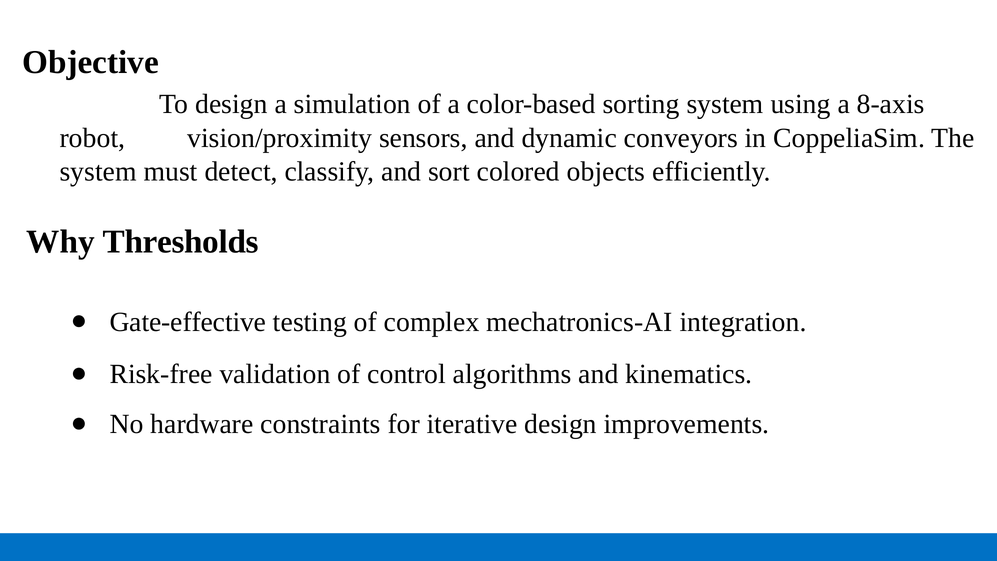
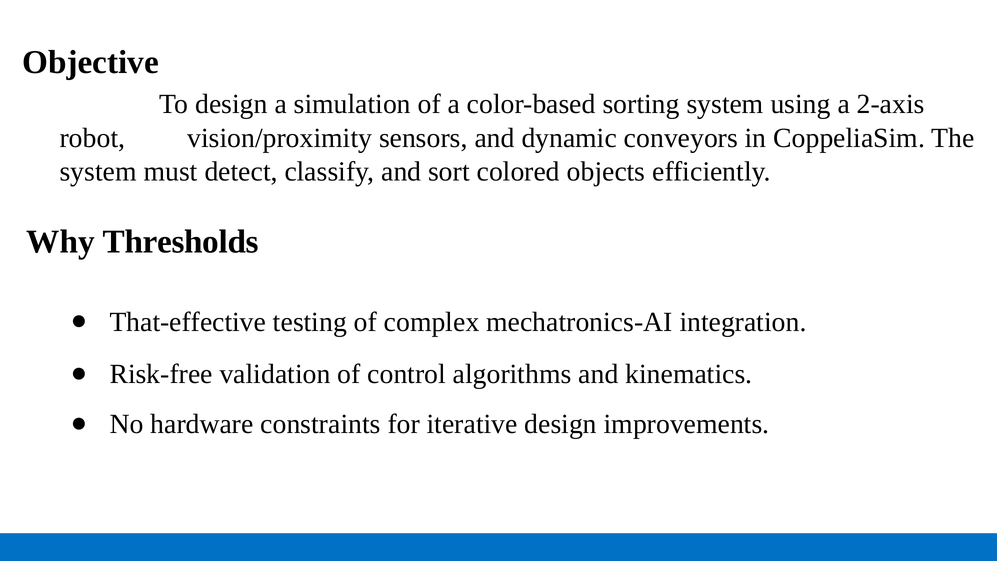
8-axis: 8-axis -> 2-axis (891, 104)
Gate-effective: Gate-effective -> That-effective (188, 322)
